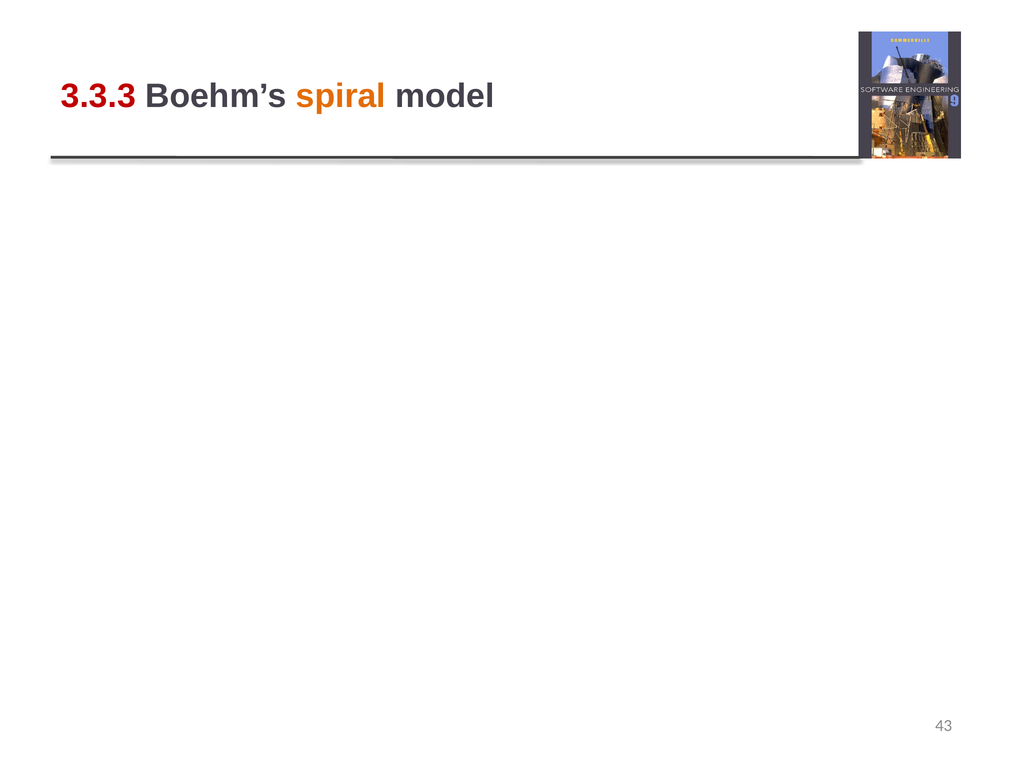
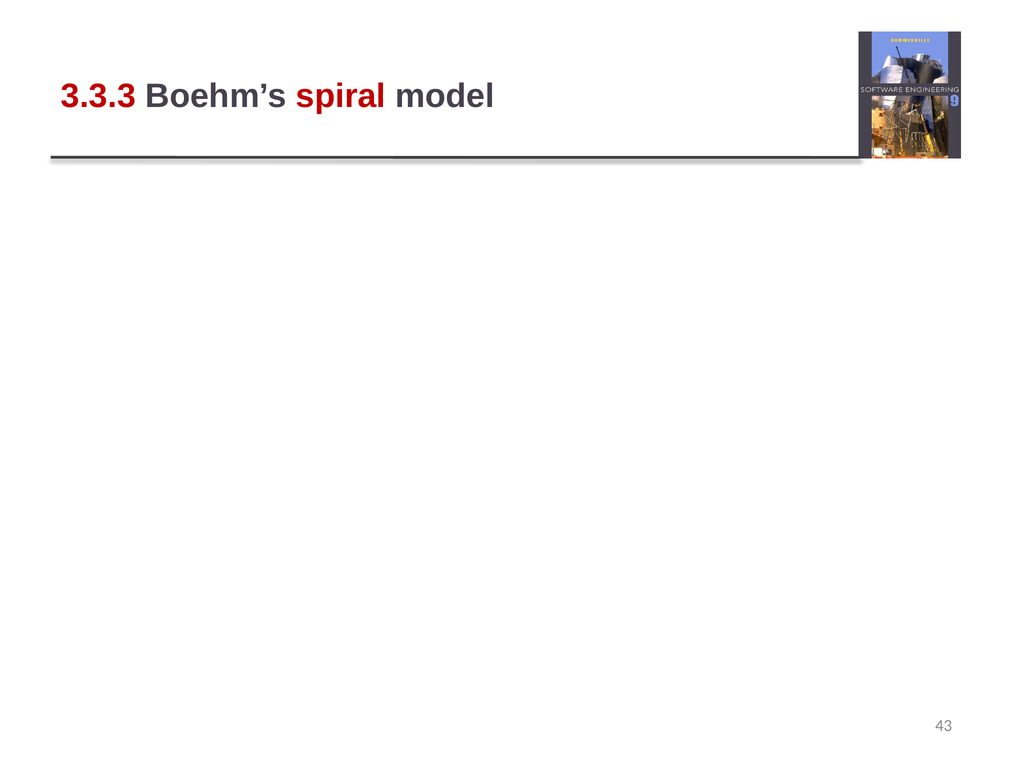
spiral colour: orange -> red (341, 96)
